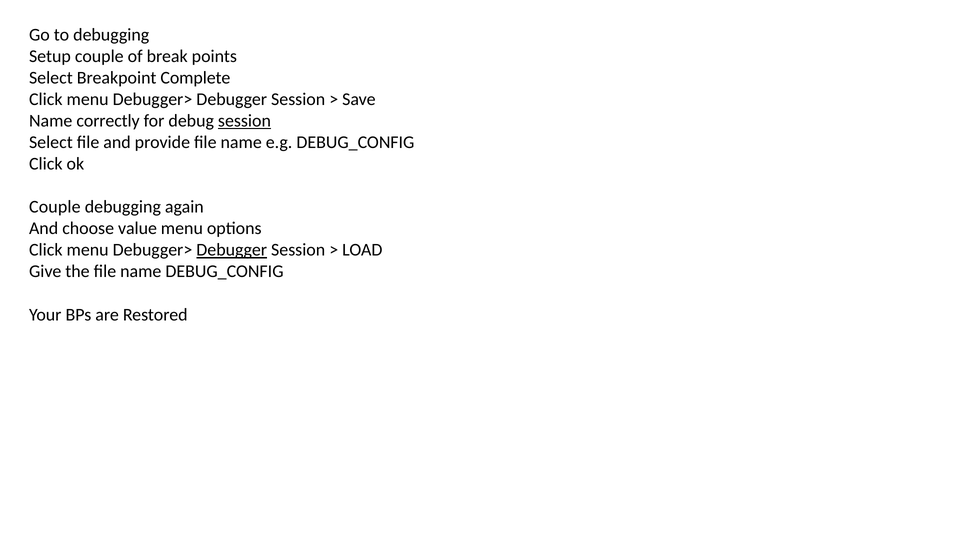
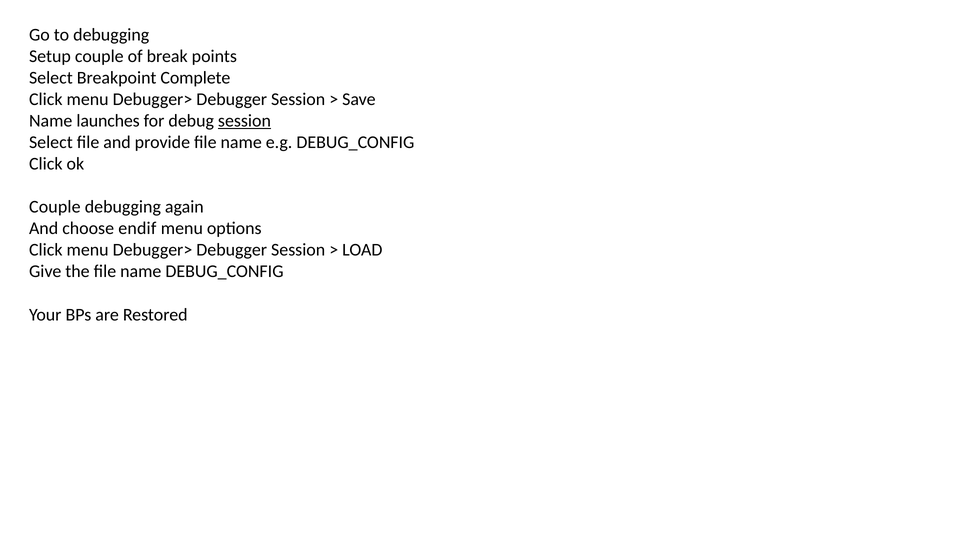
correctly: correctly -> launches (108, 121)
value: value -> endif (137, 228)
Debugger underline: present -> none (232, 250)
